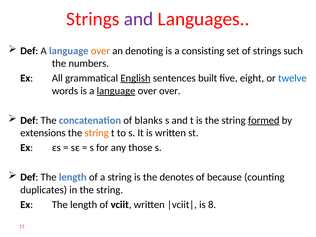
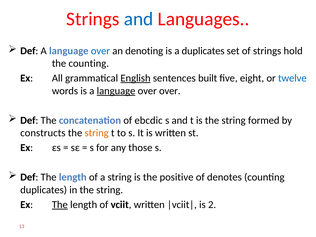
and colour: purple -> blue (139, 19)
over colour: orange -> blue (100, 51)
a consisting: consisting -> duplicates (203, 51)
such: such -> hold (293, 51)
the numbers: numbers -> counting (89, 63)
blanks: blanks -> ebcdic (149, 120)
formed underline: present -> none (264, 120)
extensions: extensions -> constructs (43, 133)
denotes: denotes -> positive (177, 177)
because: because -> denotes (224, 177)
The underline: none -> present (60, 205)
8: 8 -> 2 (212, 205)
